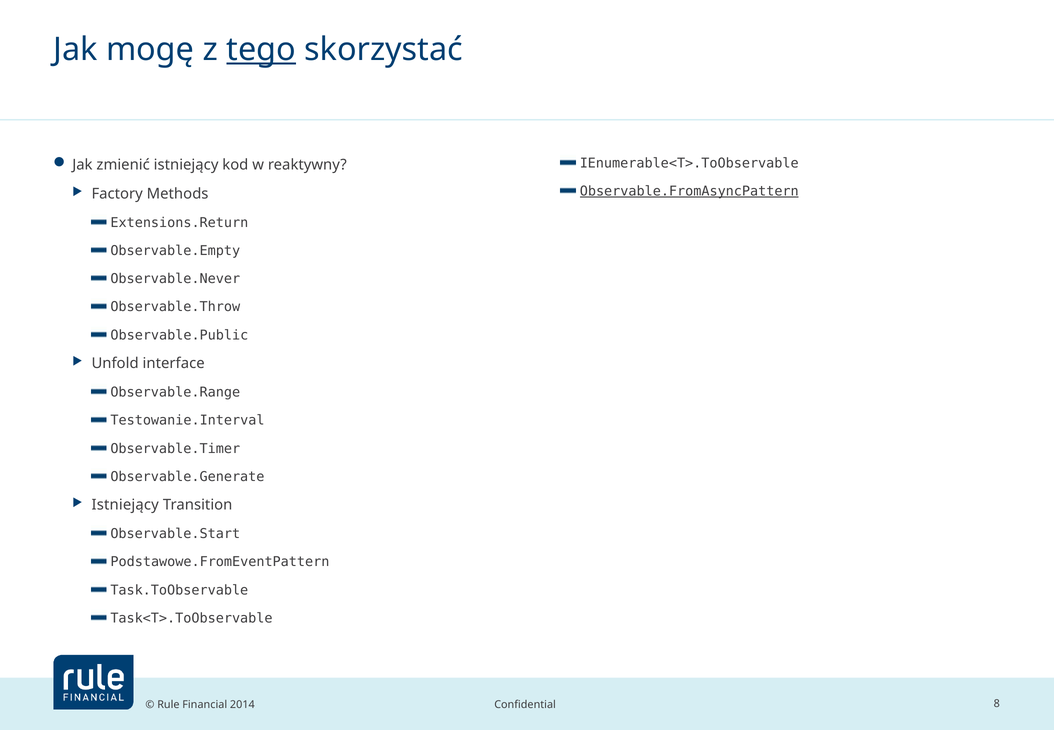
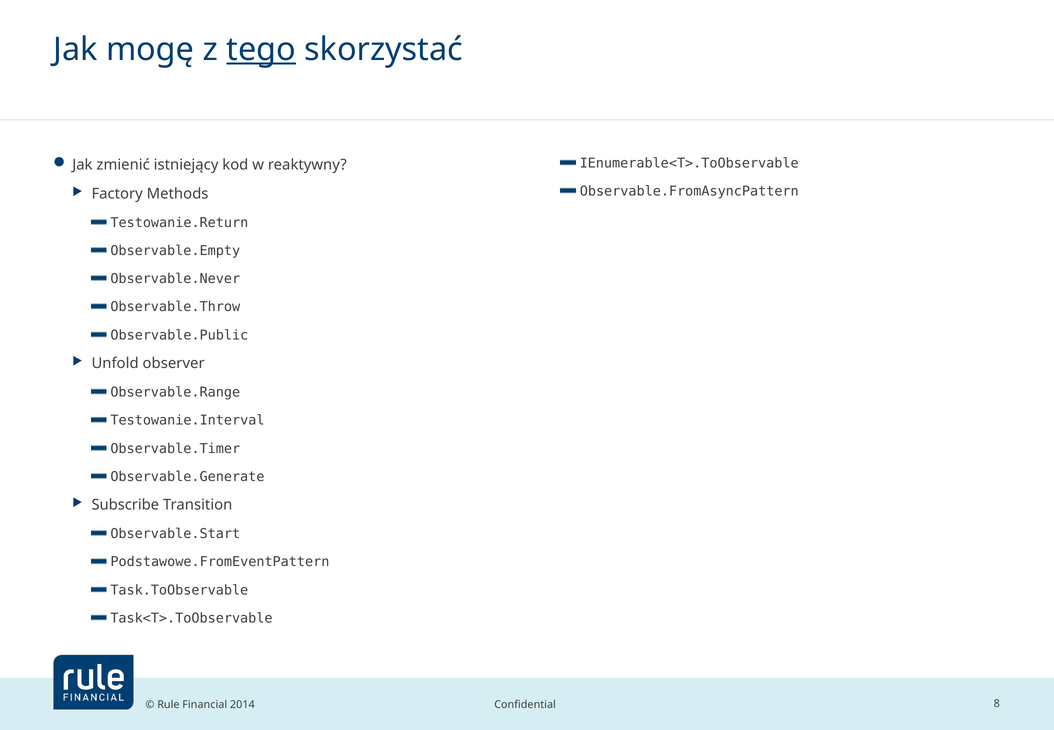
Observable.FromAsyncPattern underline: present -> none (689, 191)
Extensions.Return: Extensions.Return -> Testowanie.Return (179, 223)
interface: interface -> observer (174, 363)
Istniejący: Istniejący -> Subscribe (125, 505)
